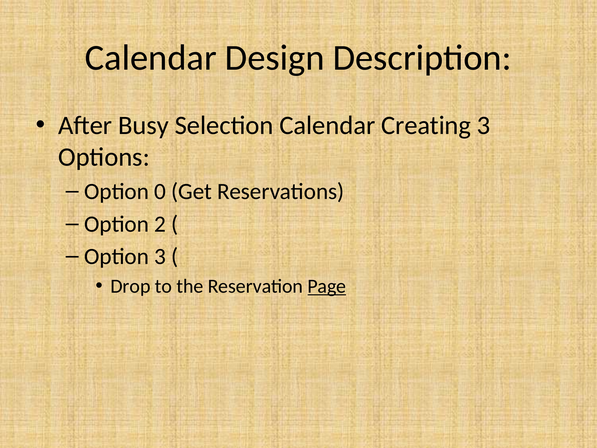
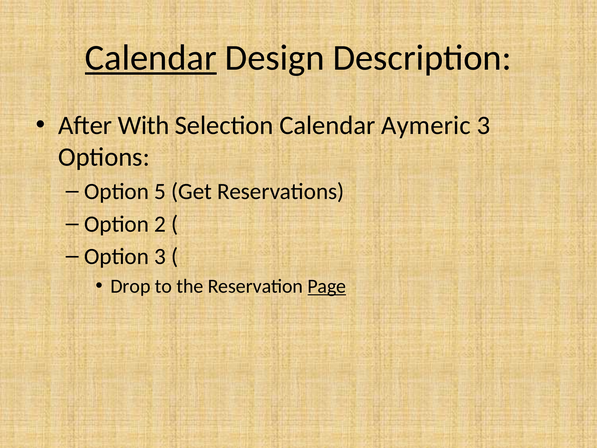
Calendar underline: none -> present (151, 58)
Busy: Busy -> With (144, 125)
Creating: Creating -> Aymeric (426, 125)
0: 0 -> 5 (160, 191)
